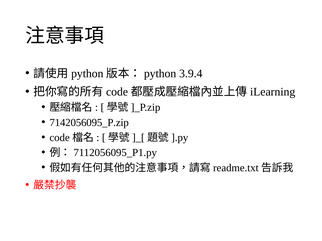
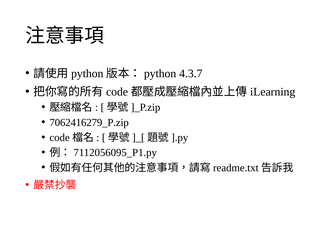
3.9.4: 3.9.4 -> 4.3.7 (191, 74)
7142056095_P.zip: 7142056095_P.zip -> 7062416279_P.zip (89, 123)
